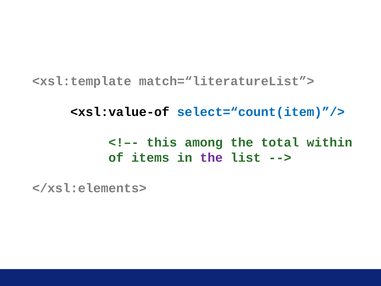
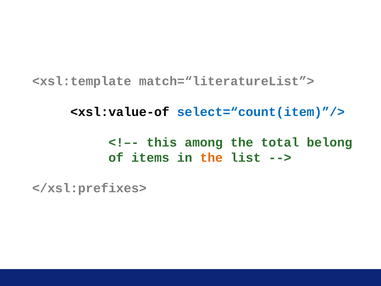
within: within -> belong (329, 142)
the colour: purple -> orange (211, 157)
</xsl:elements>: </xsl:elements> -> </xsl:prefixes> (89, 188)
